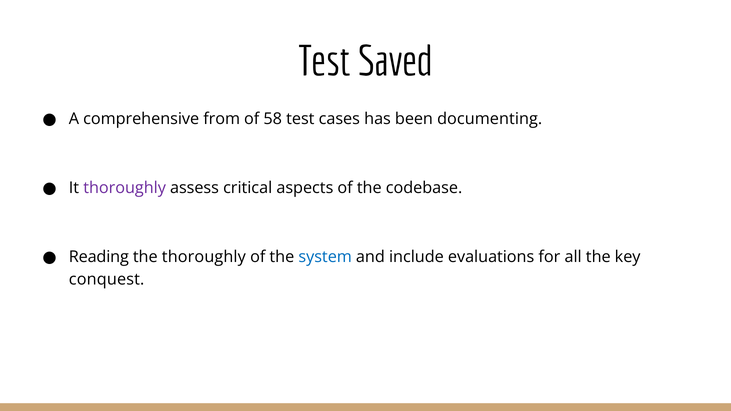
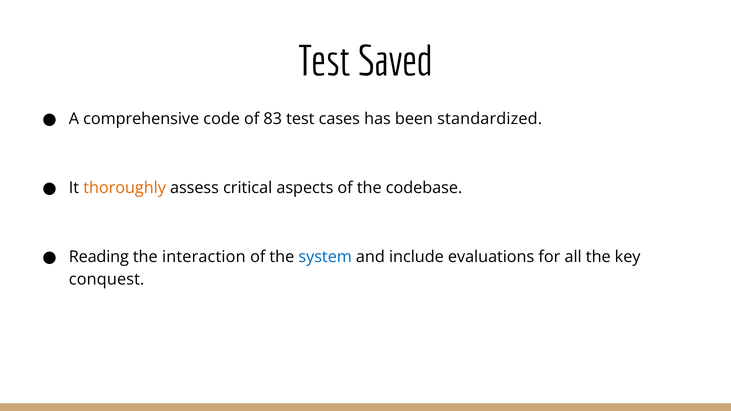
from: from -> code (222, 119)
58: 58 -> 83 (273, 119)
documenting: documenting -> standardized (490, 119)
thoroughly colour: purple -> orange (125, 188)
the thoroughly: thoroughly -> interaction (204, 257)
